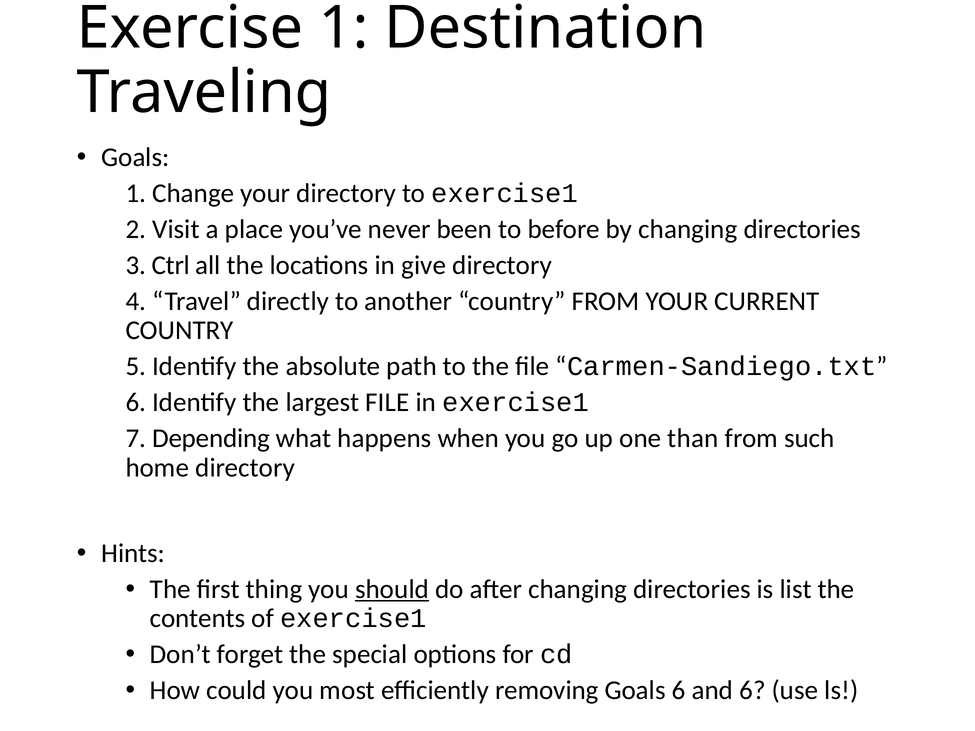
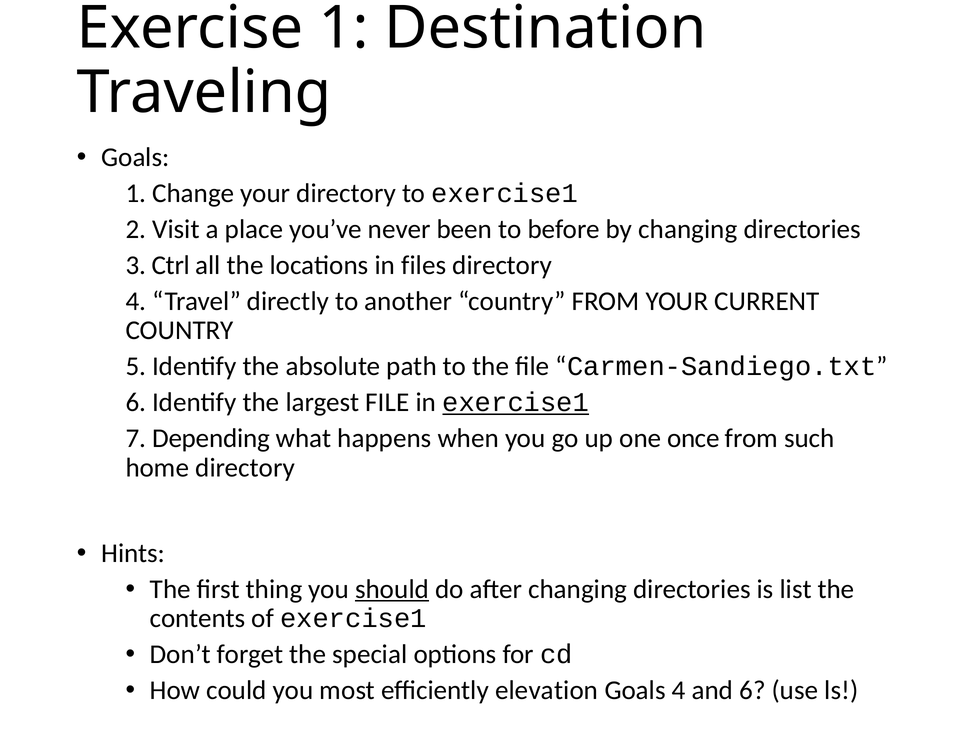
give: give -> files (424, 265)
exercise1 underline: none -> present (516, 403)
than: than -> once (693, 439)
removing: removing -> elevation (547, 691)
Goals 6: 6 -> 4 (679, 691)
